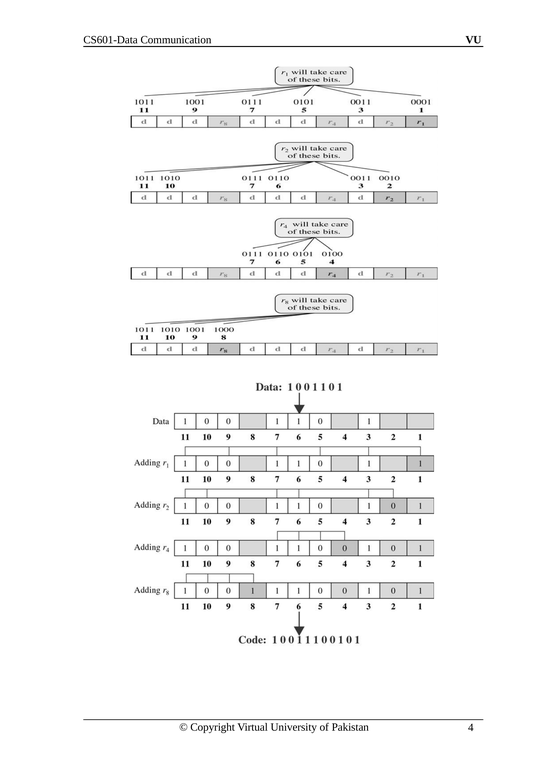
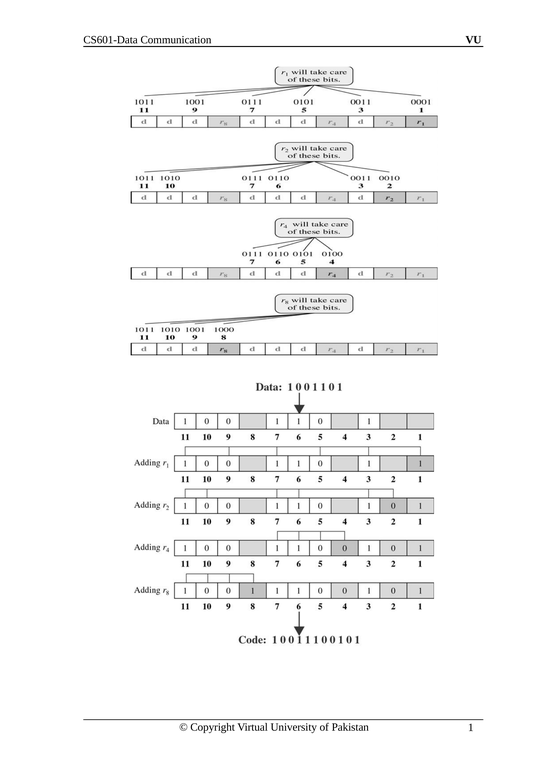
4: 4 -> 1 (471, 727)
